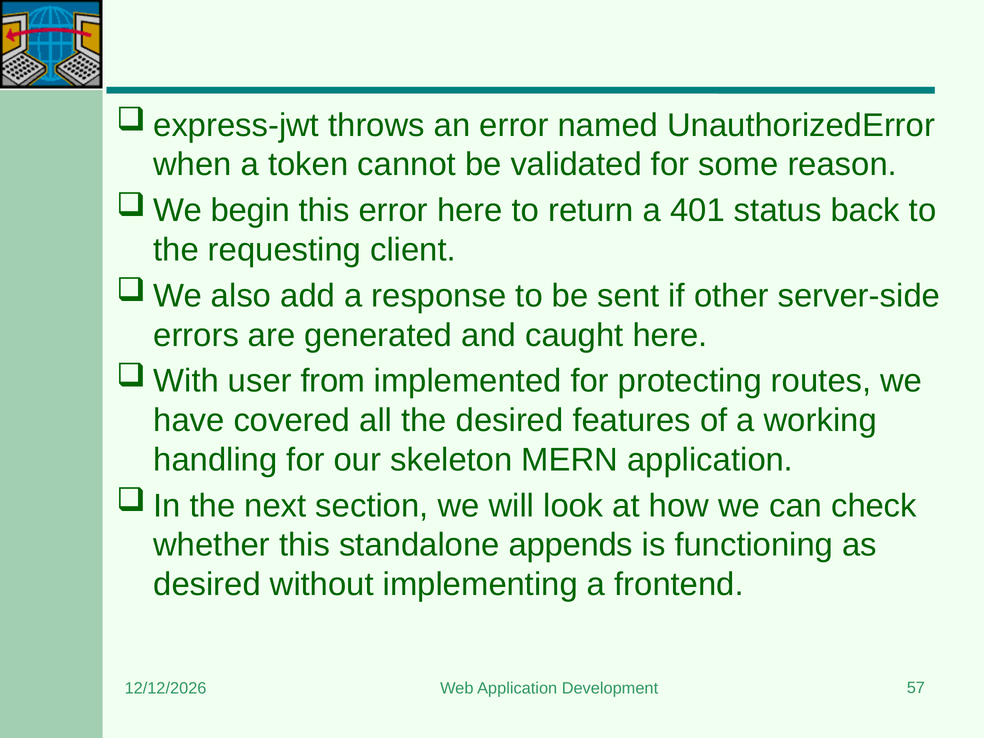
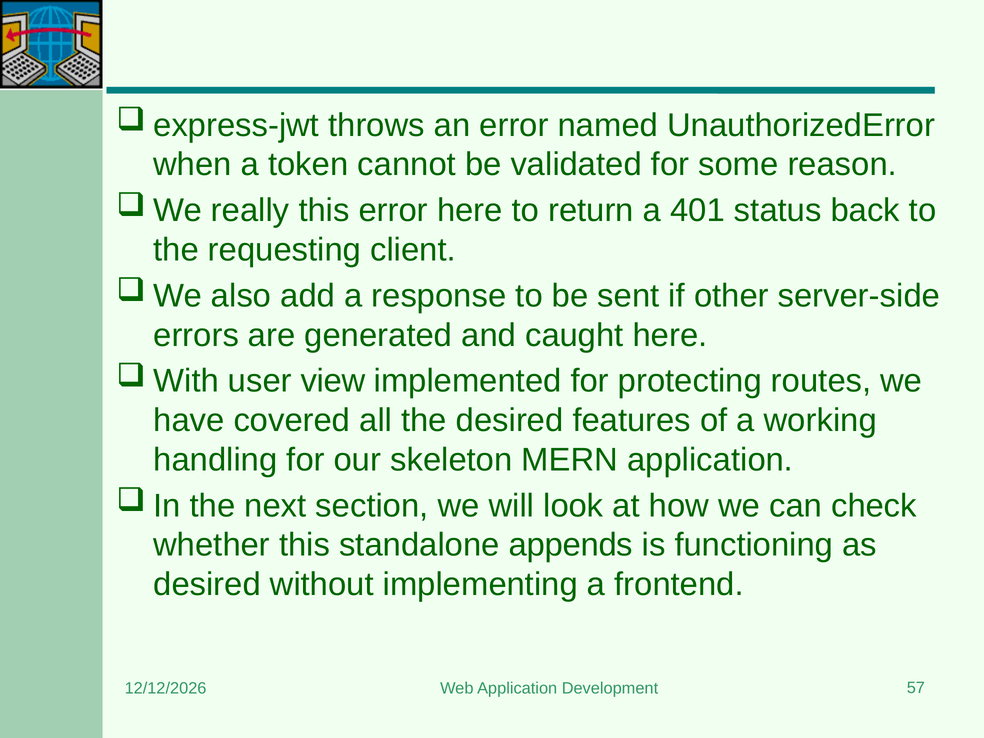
begin: begin -> really (250, 211)
from: from -> view (333, 381)
